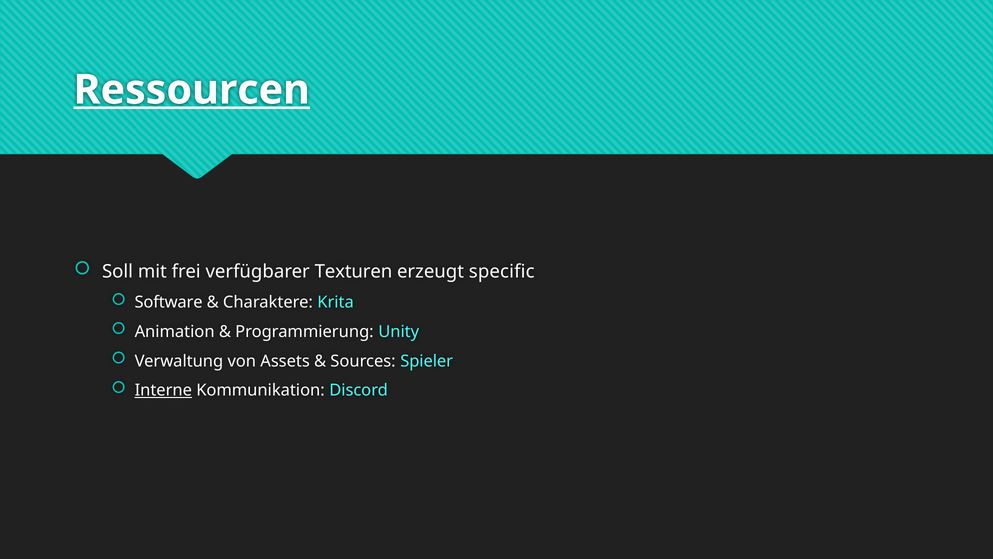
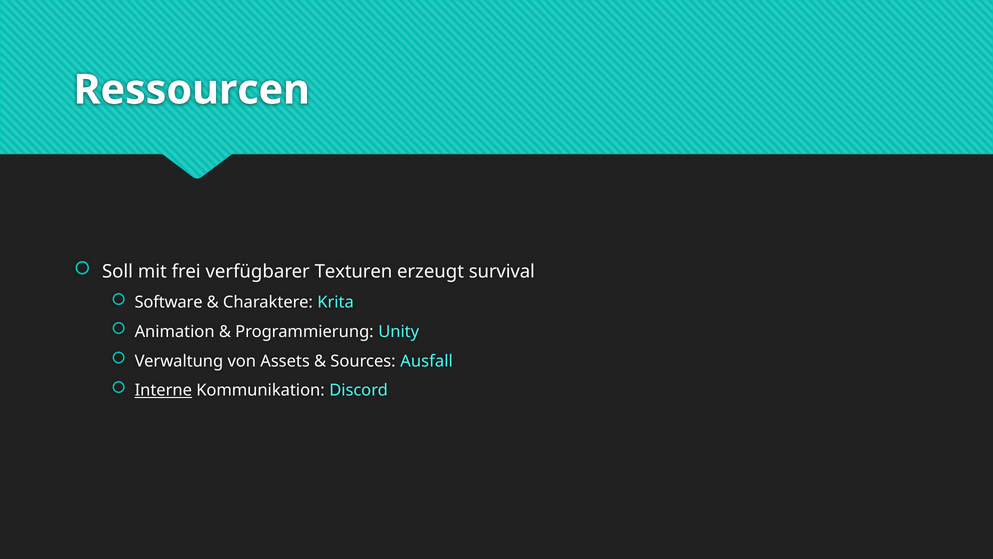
Ressourcen underline: present -> none (192, 90)
specific: specific -> survival (502, 272)
Spieler: Spieler -> Ausfall (427, 361)
